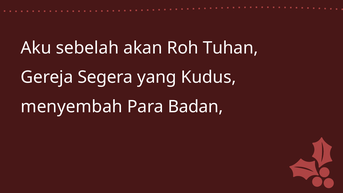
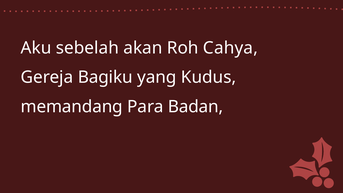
Tuhan: Tuhan -> Cahya (230, 48)
Segera: Segera -> Bagiku (105, 77)
menyembah: menyembah -> memandang (72, 107)
